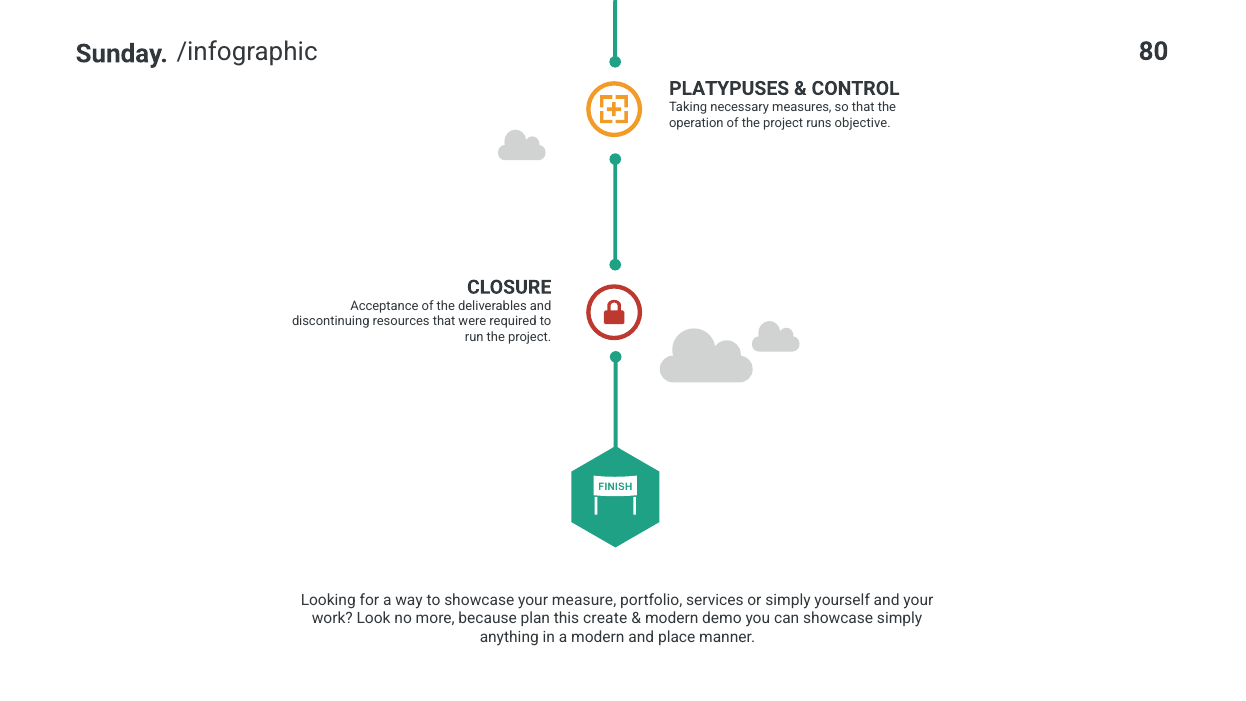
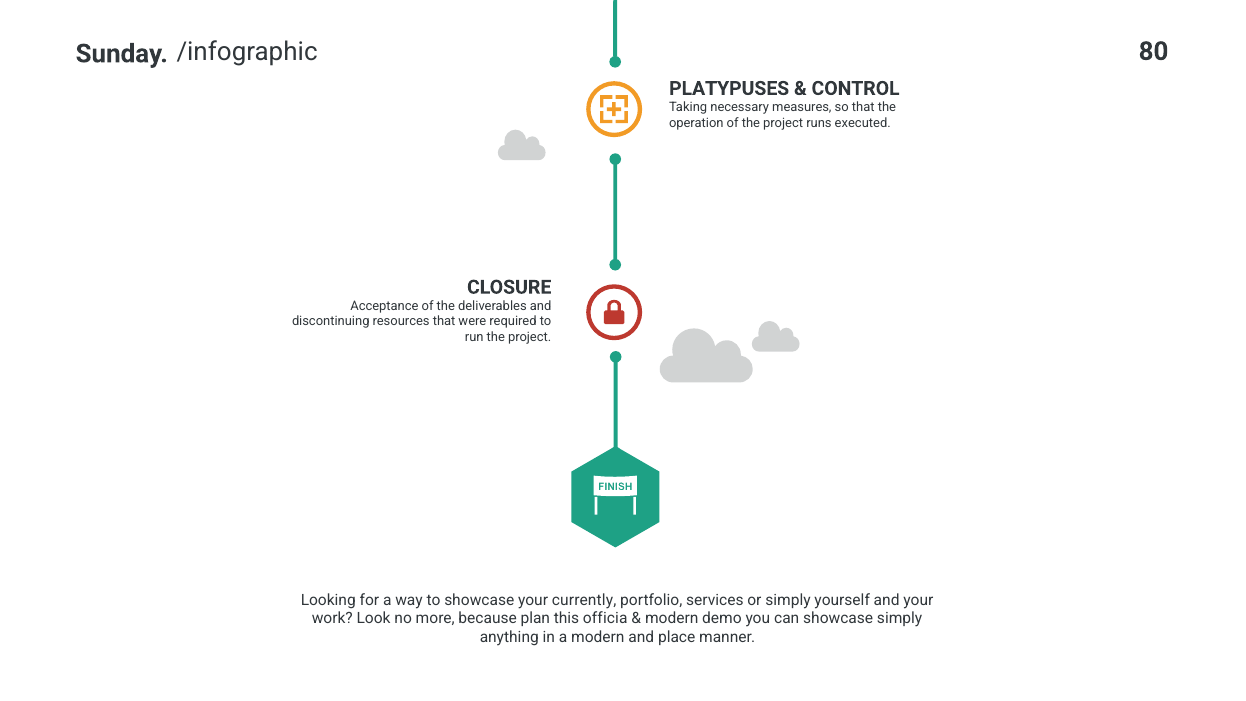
objective: objective -> executed (863, 123)
measure: measure -> currently (584, 600)
create: create -> officia (605, 619)
